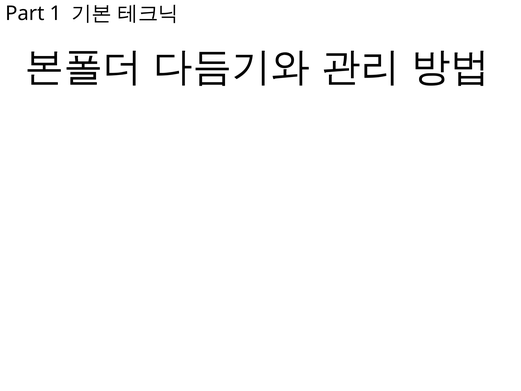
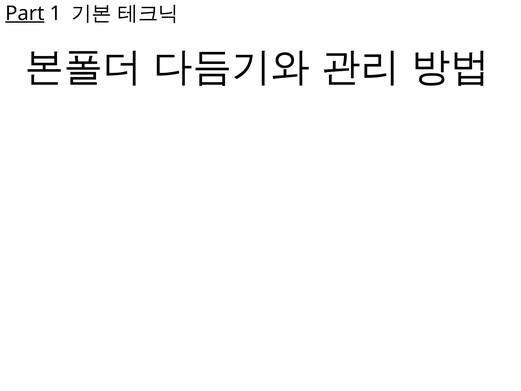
Part underline: none -> present (25, 13)
